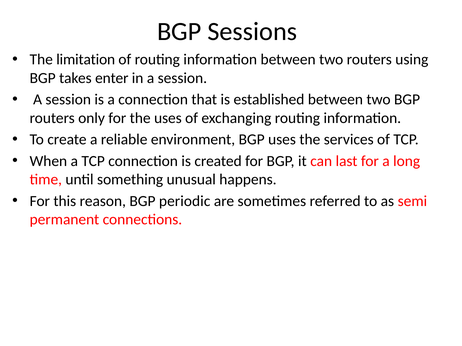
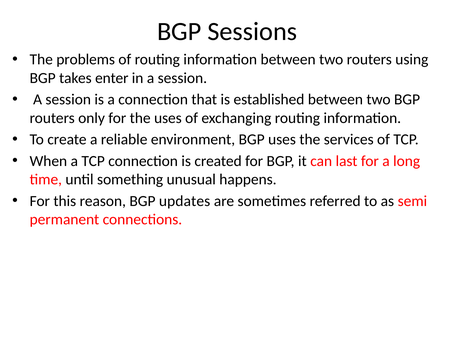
limitation: limitation -> problems (86, 60)
periodic: periodic -> updates (185, 201)
